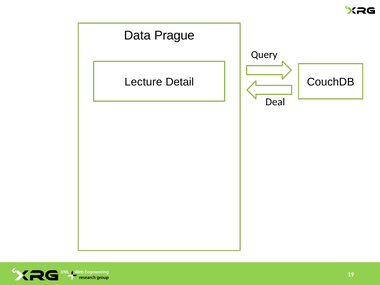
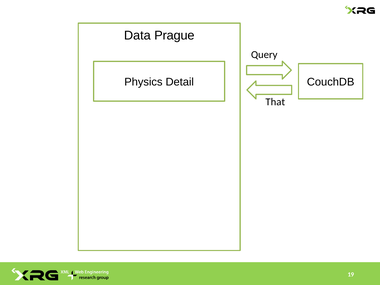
Lecture: Lecture -> Physics (143, 82)
Deal: Deal -> That (275, 102)
